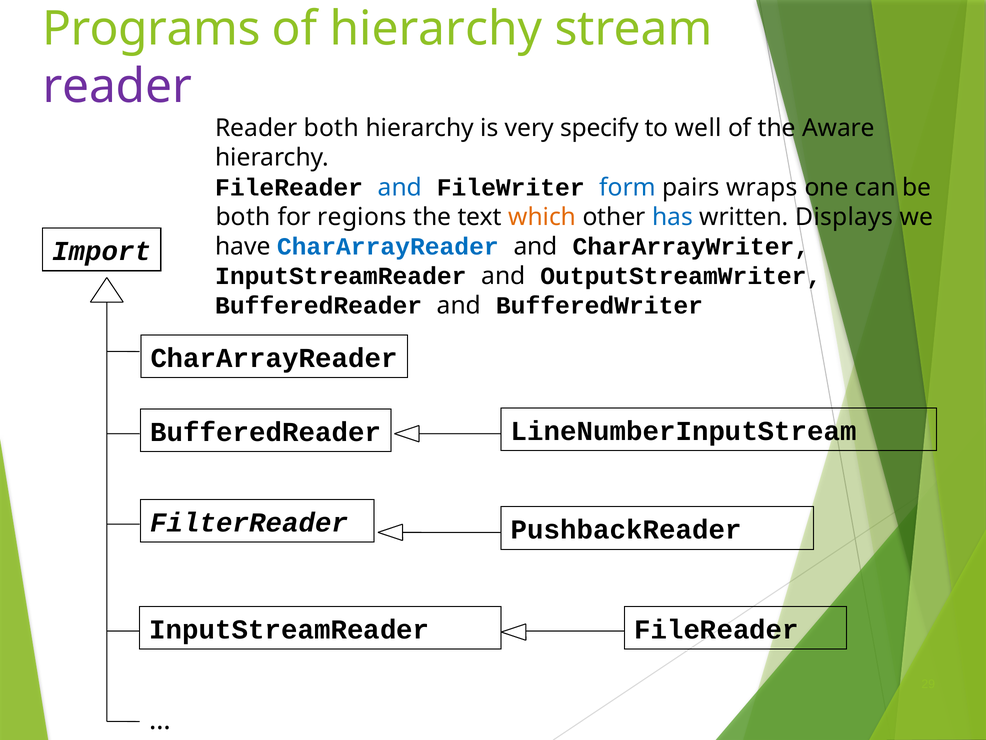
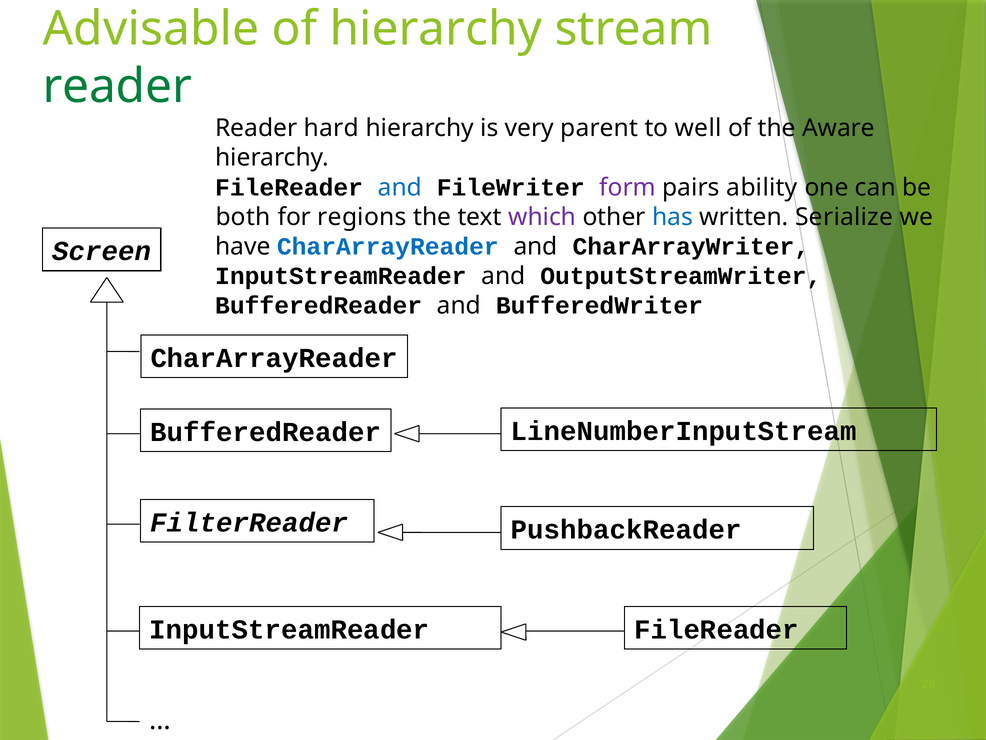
Programs: Programs -> Advisable (151, 29)
reader colour: purple -> green (117, 86)
Reader both: both -> hard (331, 128)
specify: specify -> parent (599, 128)
form colour: blue -> purple (628, 187)
wraps: wraps -> ability (762, 187)
which colour: orange -> purple (542, 217)
Displays: Displays -> Serialize (844, 217)
Import: Import -> Screen (102, 251)
